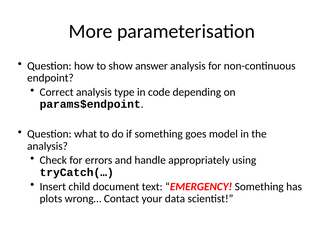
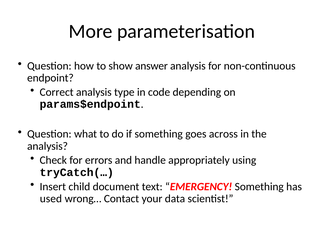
model: model -> across (223, 134)
plots: plots -> used (51, 199)
